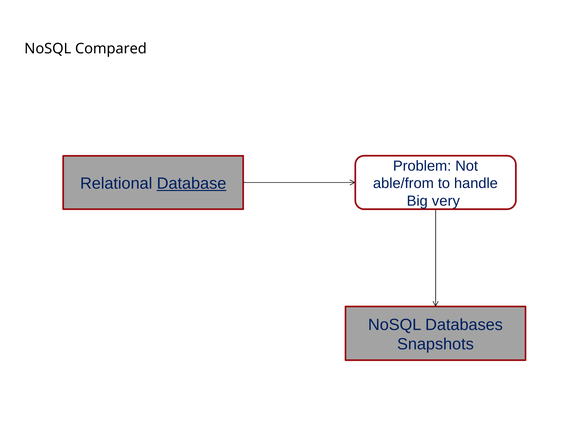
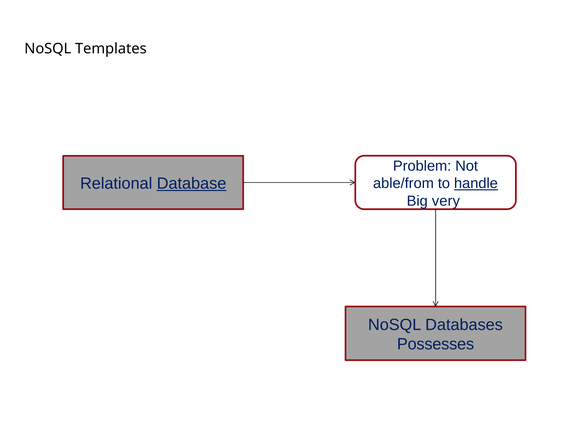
Compared: Compared -> Templates (111, 49)
handle underline: none -> present (476, 183)
Snapshots: Snapshots -> Possesses (436, 344)
